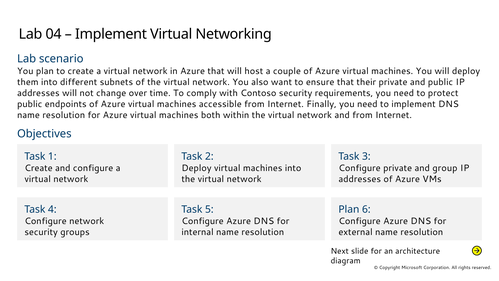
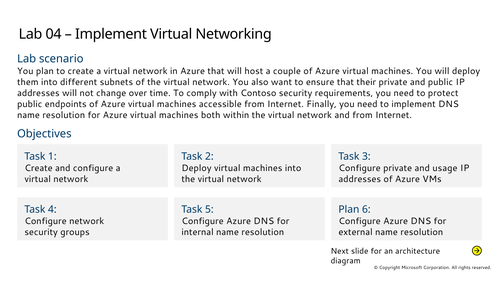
group: group -> usage (445, 168)
